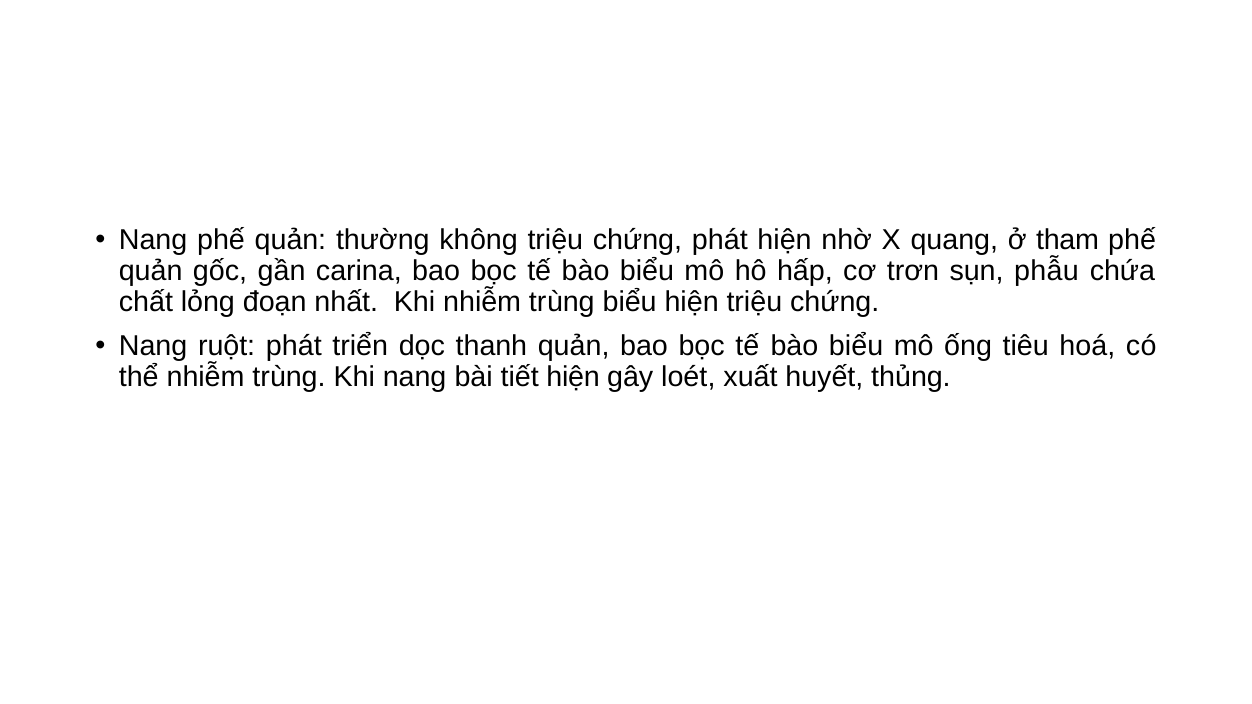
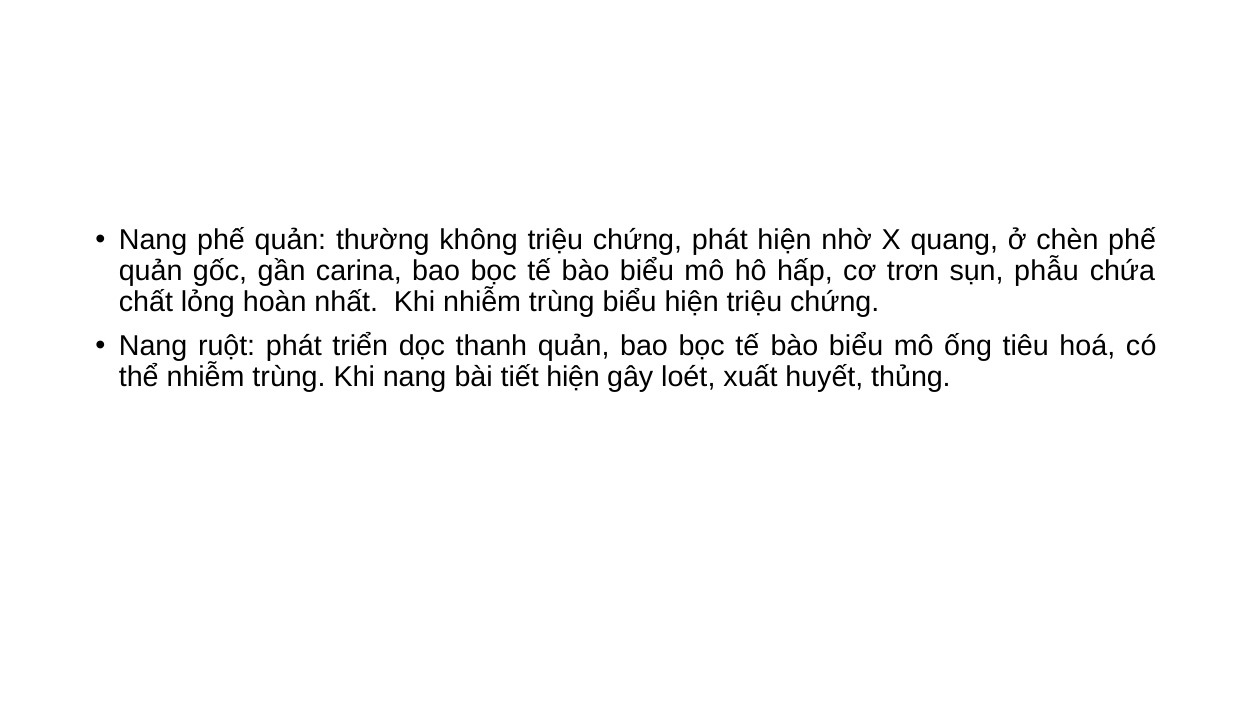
tham: tham -> chèn (1067, 241)
đoạn: đoạn -> hoàn (275, 302)
